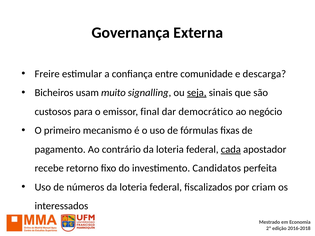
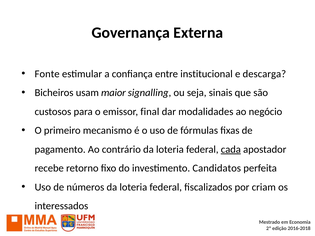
Freire: Freire -> Fonte (47, 74)
comunidade: comunidade -> institucional (207, 74)
muito: muito -> maior (113, 93)
seja underline: present -> none (197, 93)
democrático: democrático -> modalidades (206, 112)
